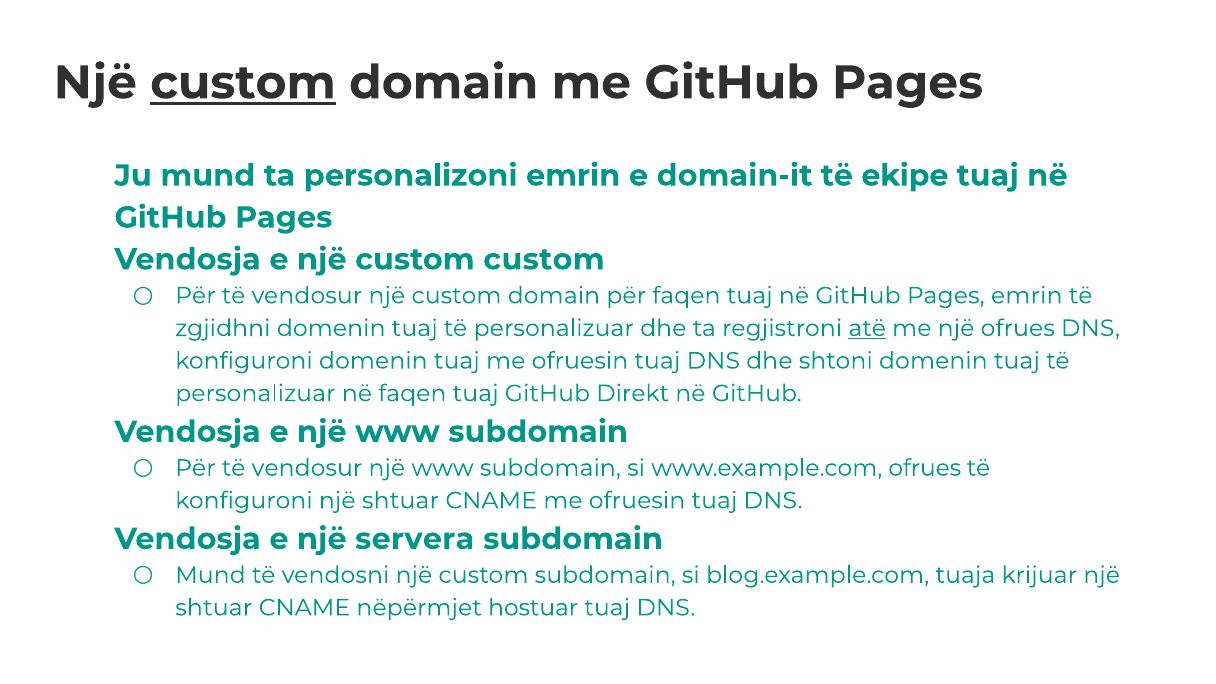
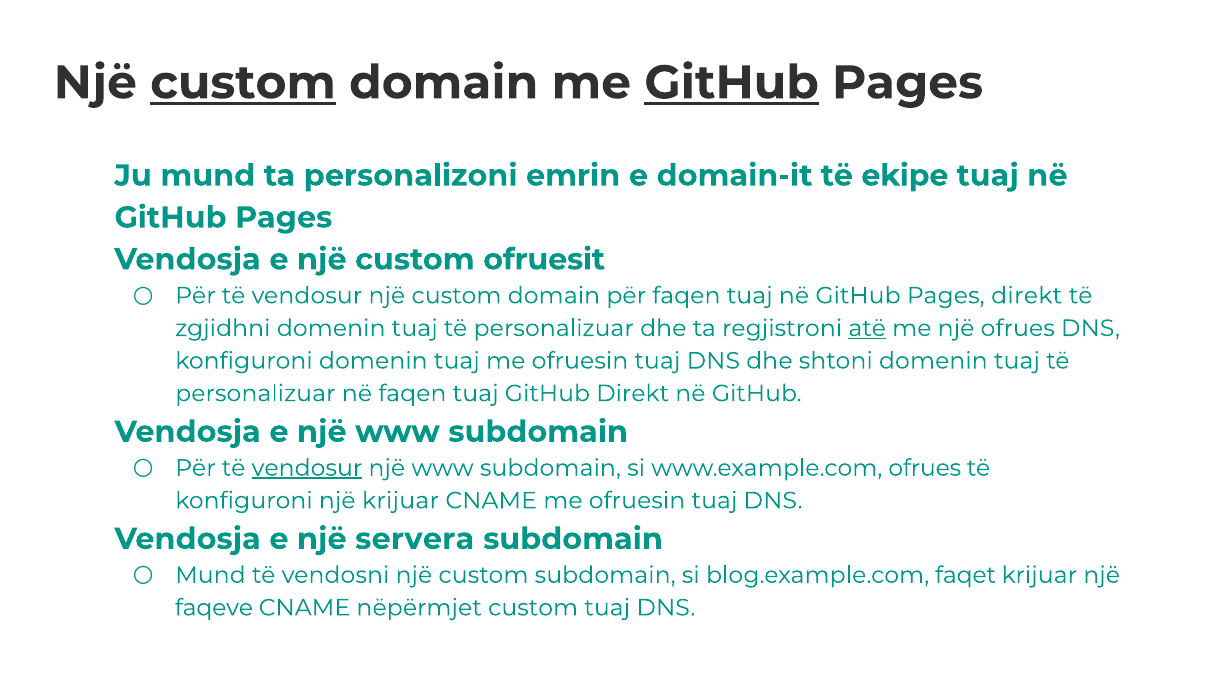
GitHub underline: none -> present (732, 83)
custom custom: custom -> ofruesit (544, 259)
Pages emrin: emrin -> direkt (1027, 296)
vendosur underline: none -> present (307, 468)
konfiguroni një shtuar: shtuar -> krijuar (400, 501)
tuaja: tuaja -> faqet (966, 575)
shtuar: shtuar -> faqeve (214, 608)
nëpërmjet hostuar: hostuar -> custom (533, 608)
